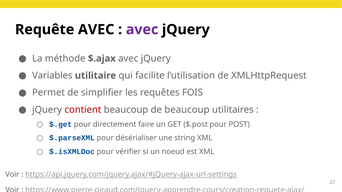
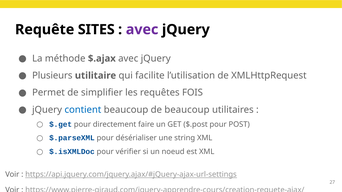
Requête AVEC: AVEC -> SITES (96, 30)
Variables: Variables -> Plusieurs (52, 76)
contient colour: red -> blue (83, 110)
